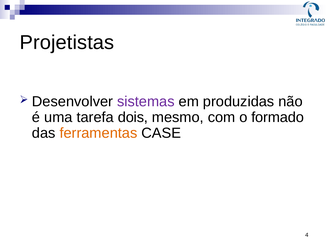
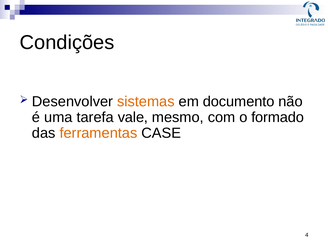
Projetistas: Projetistas -> Condições (67, 42)
sistemas colour: purple -> orange (146, 101)
produzidas: produzidas -> documento (239, 101)
dois: dois -> vale (133, 117)
